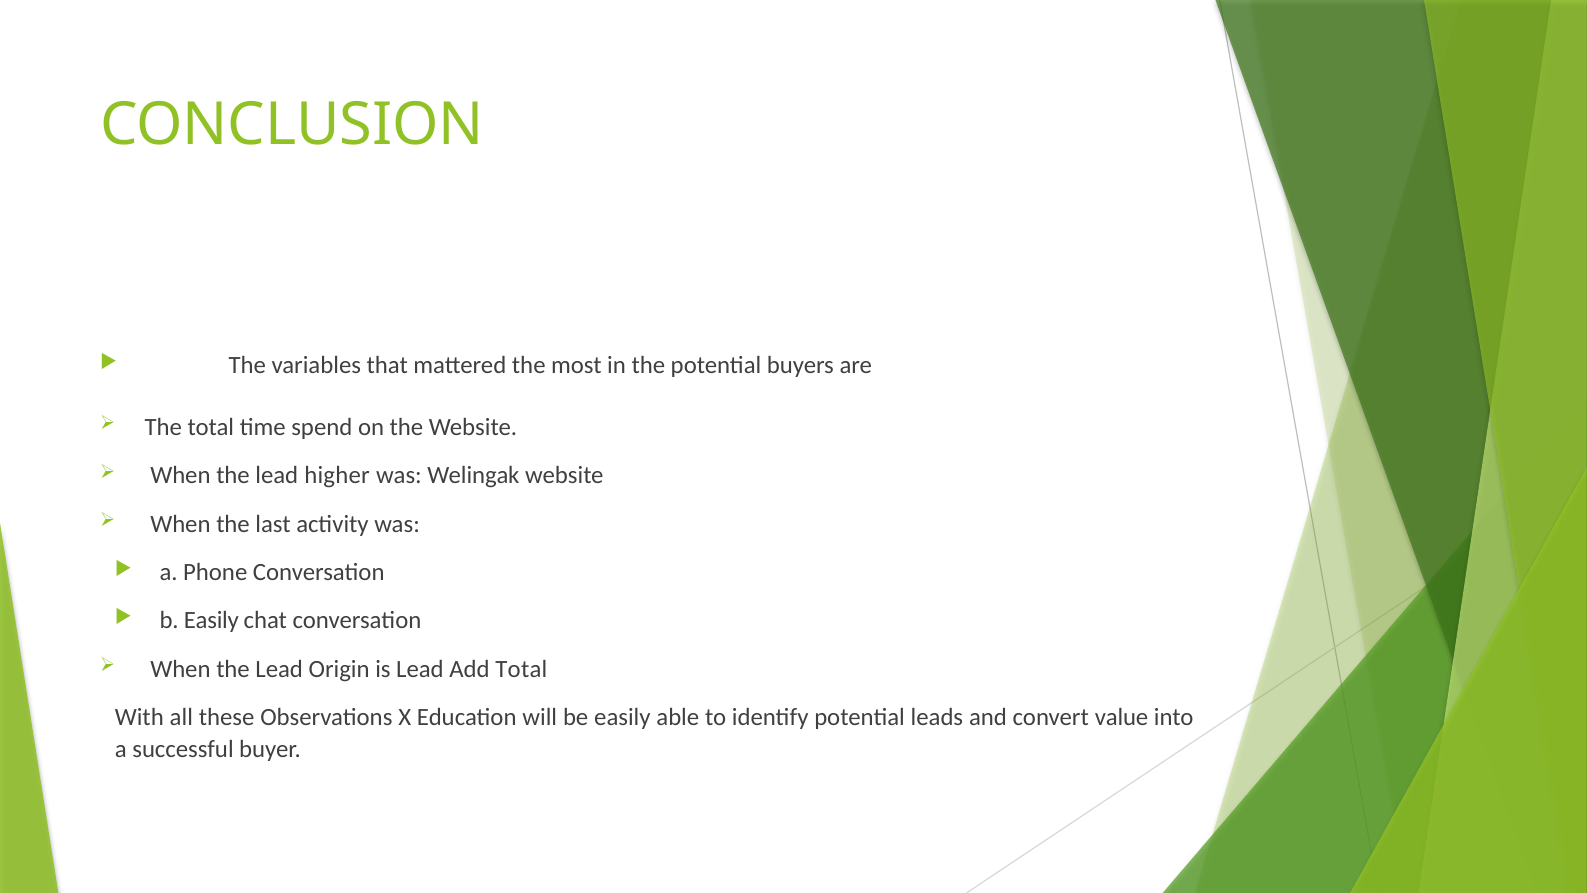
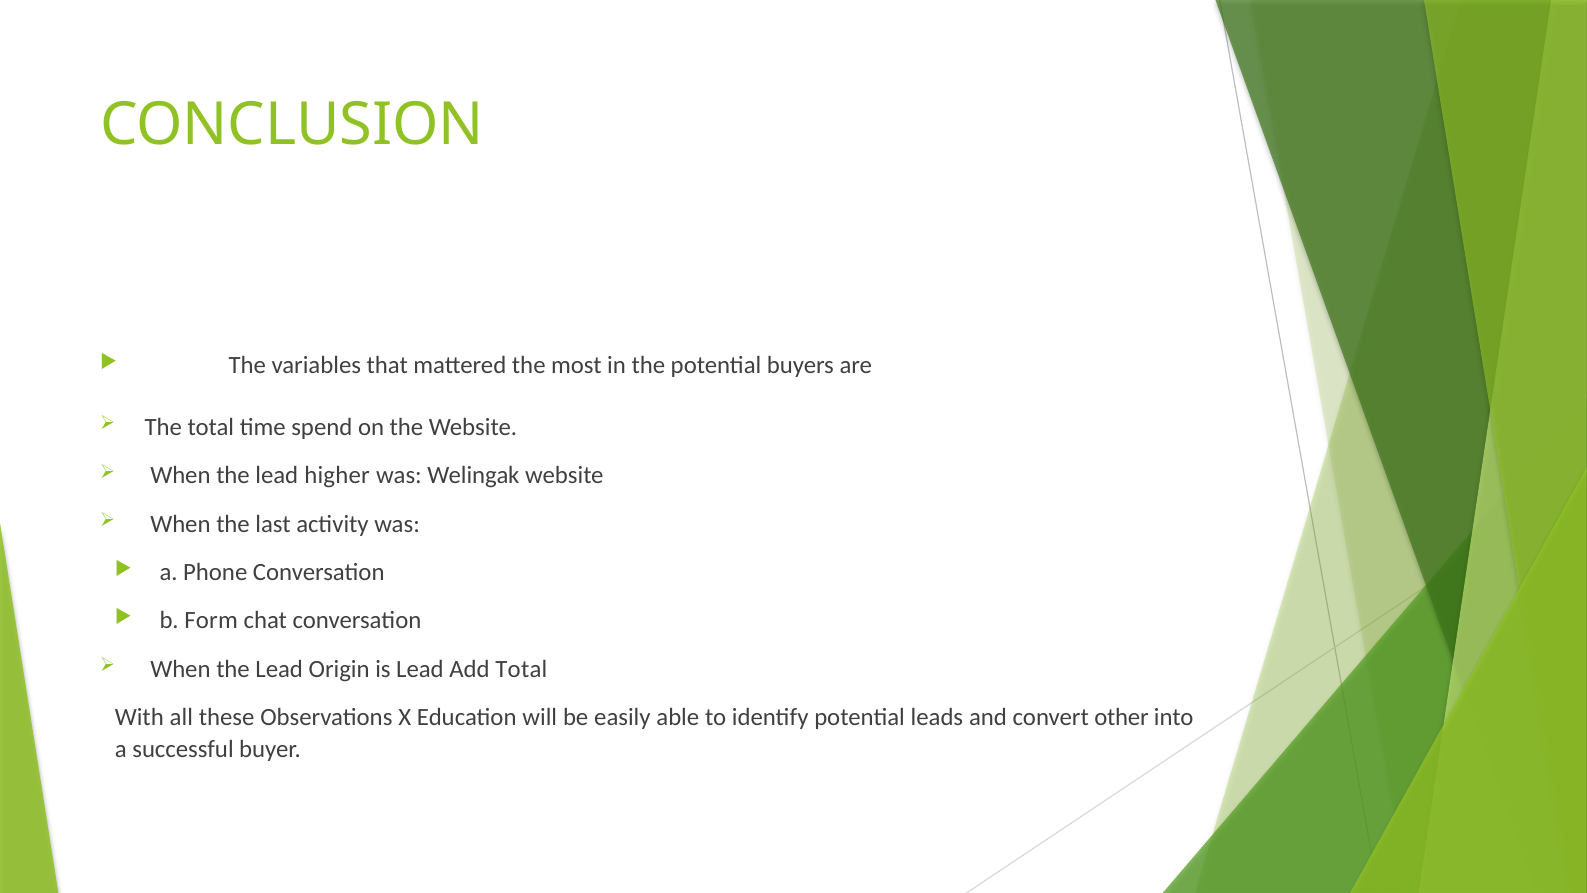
b Easily: Easily -> Form (211, 620)
value: value -> other (1122, 717)
